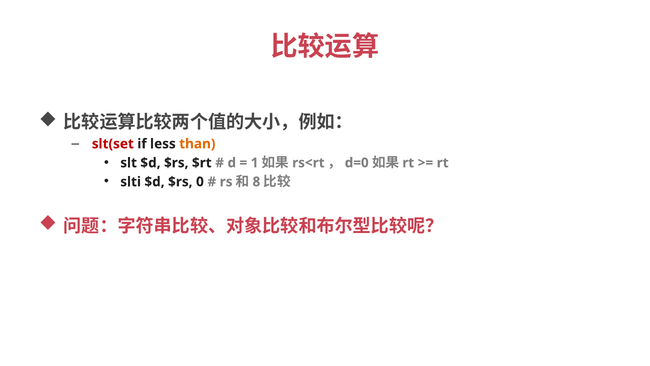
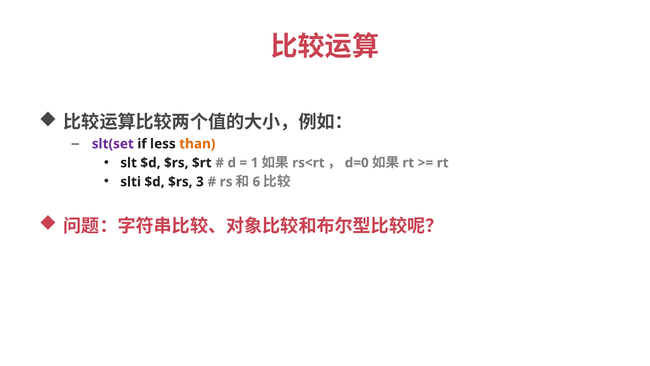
slt(set colour: red -> purple (113, 144)
0: 0 -> 3 (200, 182)
8: 8 -> 6 (256, 182)
